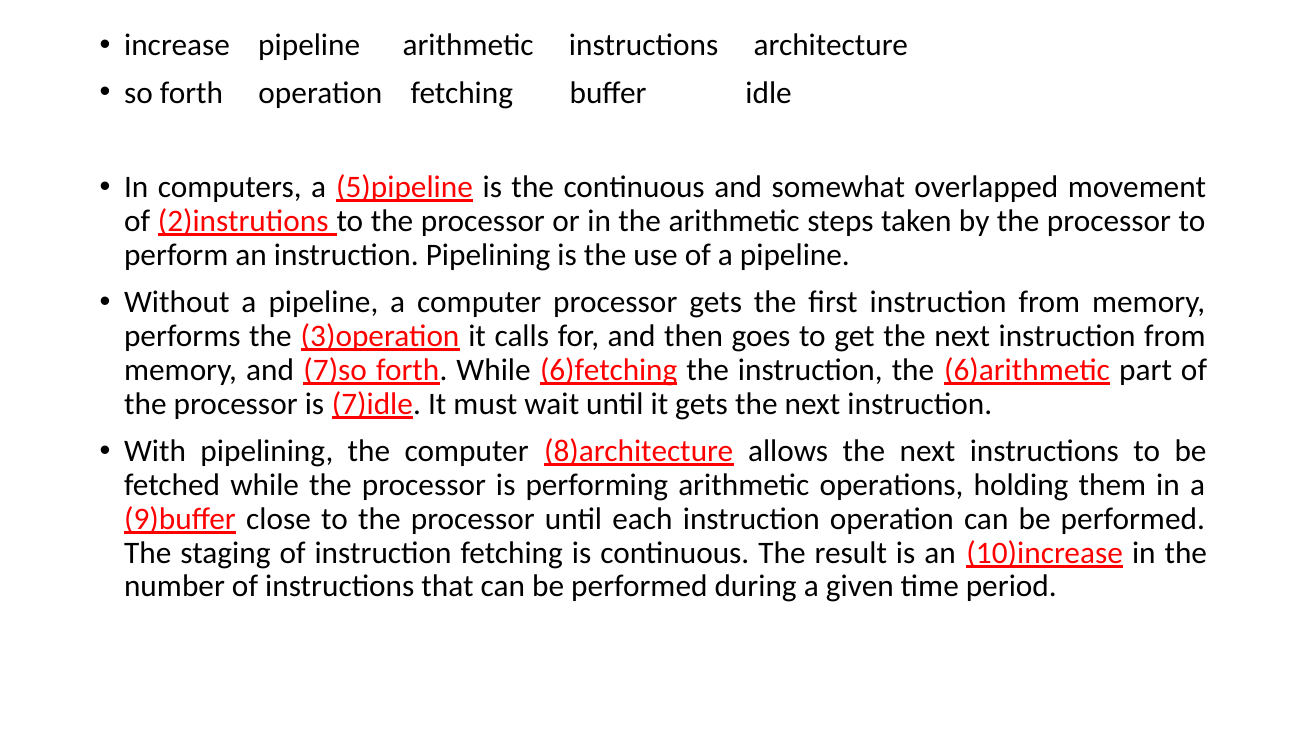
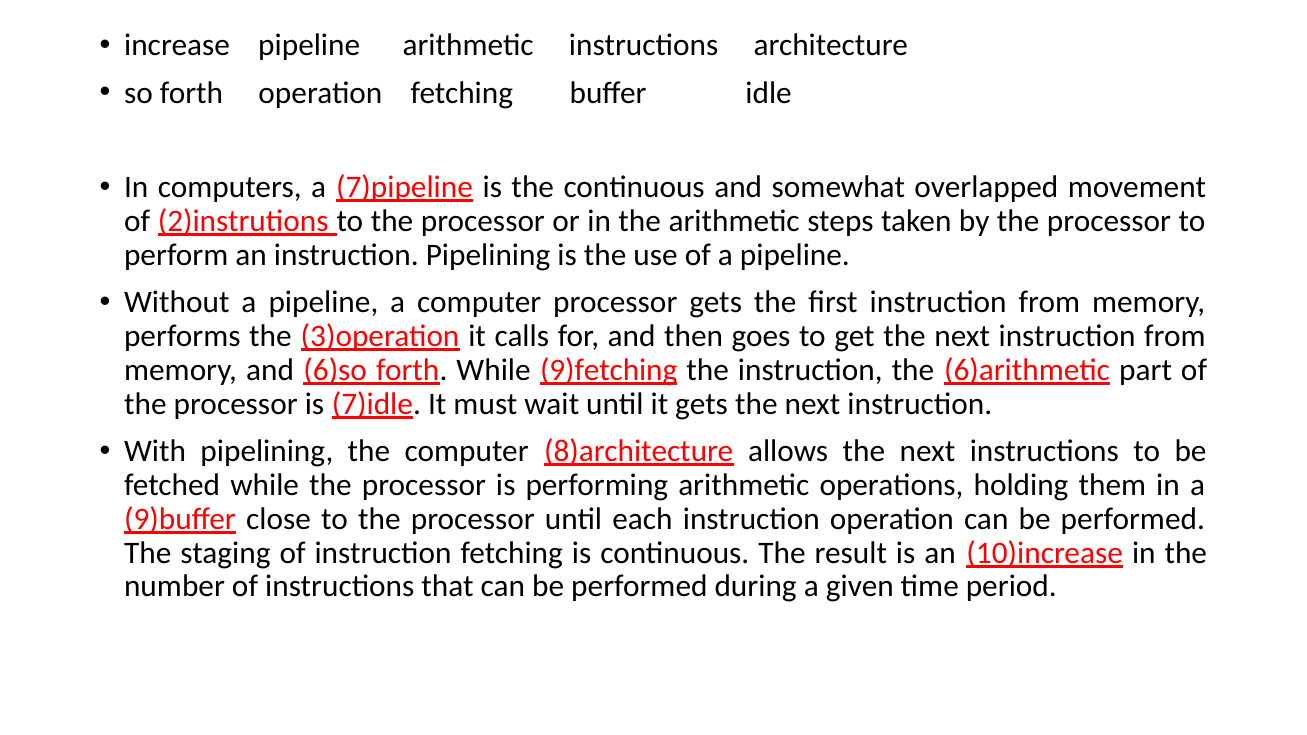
5)pipeline: 5)pipeline -> 7)pipeline (404, 188)
7)so: 7)so -> 6)so (335, 370)
6)fetching: 6)fetching -> 9)fetching (609, 370)
